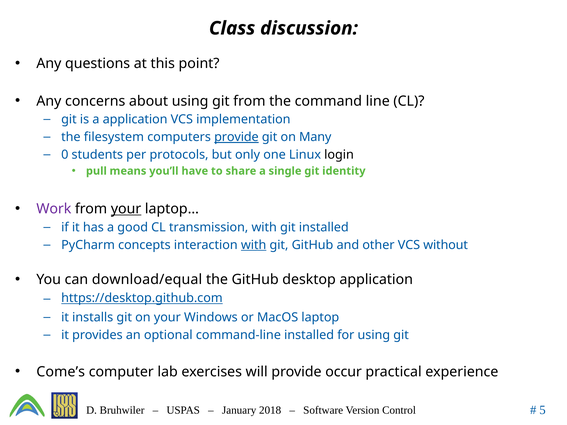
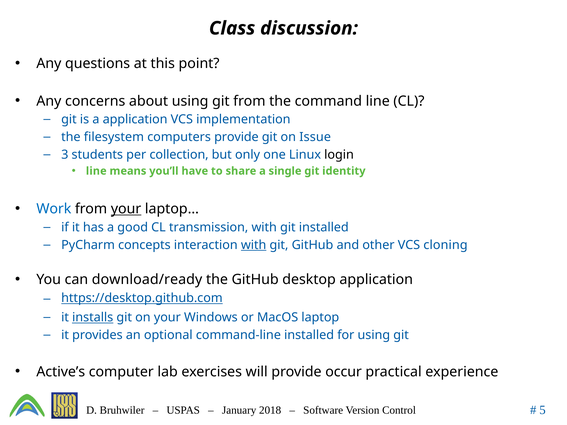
provide underline: present -> none (236, 137)
Many: Many -> Issue (315, 137)
0: 0 -> 3 (65, 155)
protocols: protocols -> collection (179, 155)
pull: pull -> line (96, 171)
Work colour: purple -> blue (54, 209)
without: without -> cloning (445, 245)
download/equal: download/equal -> download/ready (147, 280)
installs underline: none -> present (93, 318)
Come’s: Come’s -> Active’s (61, 372)
